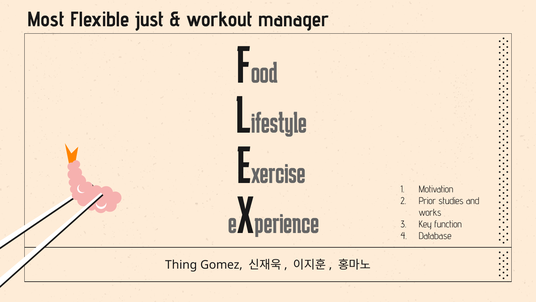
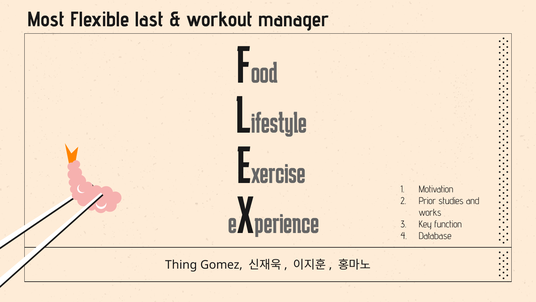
just: just -> last (149, 19)
